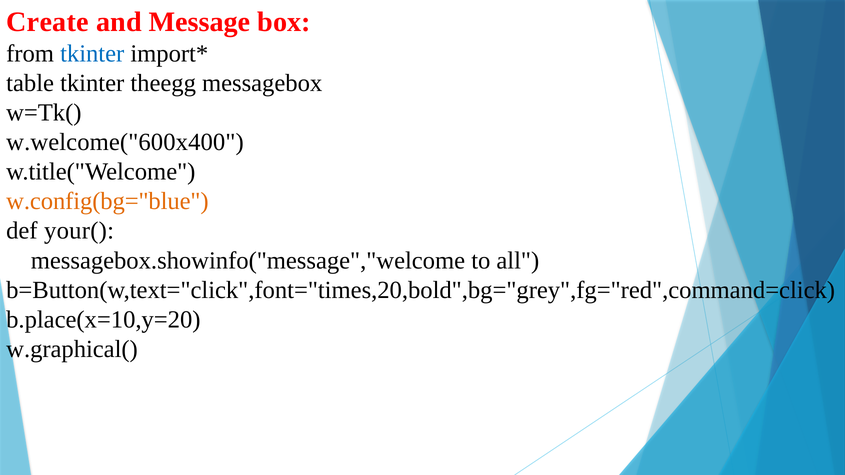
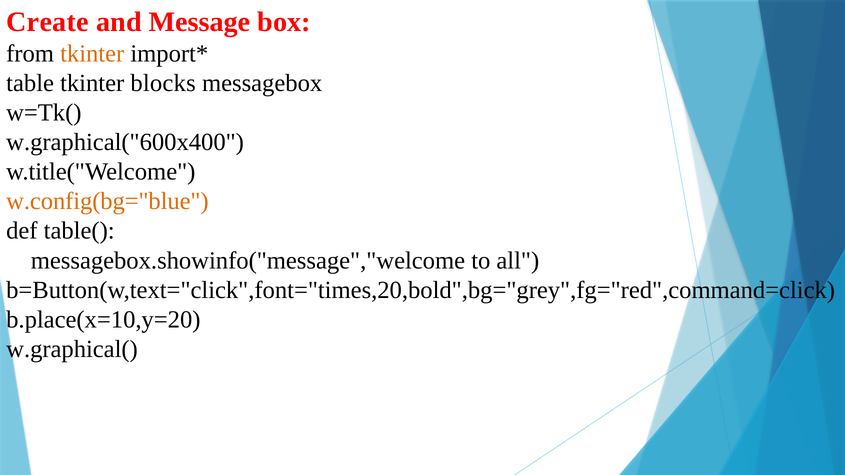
tkinter colour: blue -> orange (92, 53)
theegg: theegg -> blocks (163, 83)
w.welcome("600x400: w.welcome("600x400 -> w.graphical("600x400 (125, 142)
your(: your( -> table( (79, 231)
